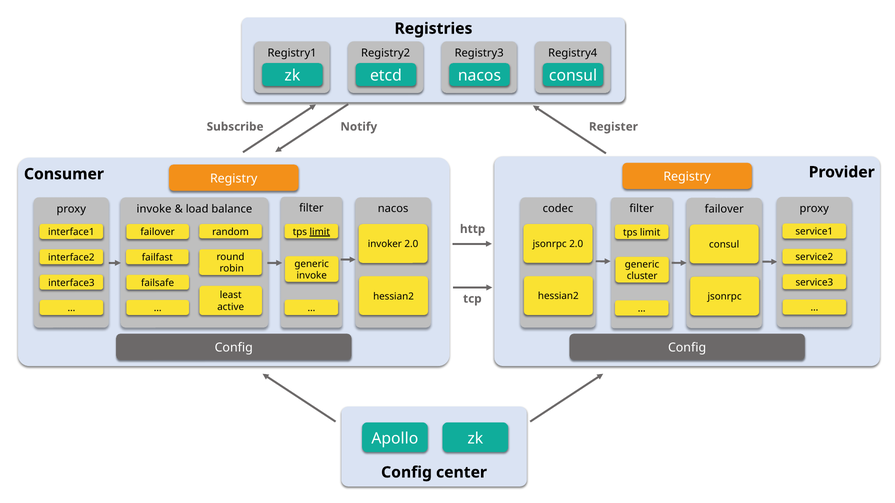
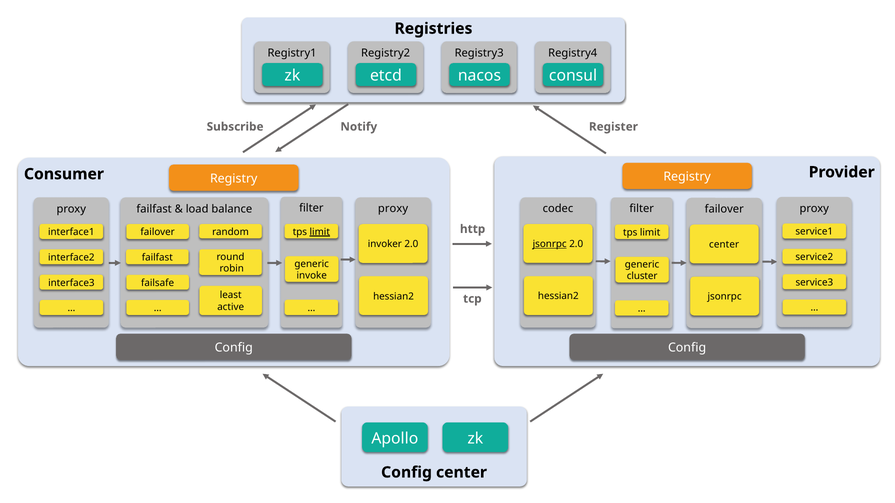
nacos: nacos -> proxy (393, 209)
invoke: invoke -> failfast (154, 209)
jsonrpc underline: none -> present (550, 244)
consul: consul -> center (724, 245)
